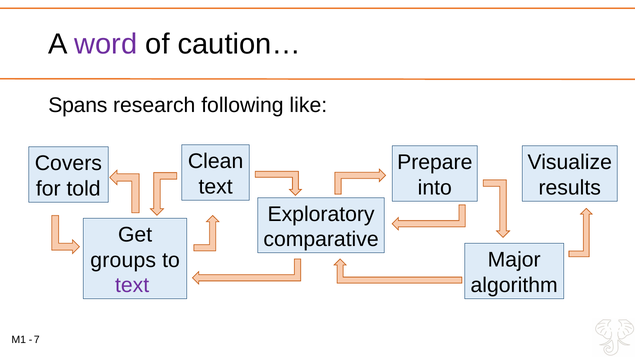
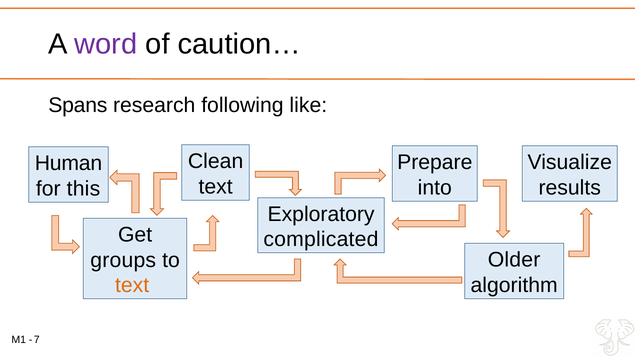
Covers: Covers -> Human (68, 163)
told: told -> this (83, 189)
comparative: comparative -> complicated (321, 240)
Major: Major -> Older (514, 260)
text colour: purple -> orange (132, 286)
